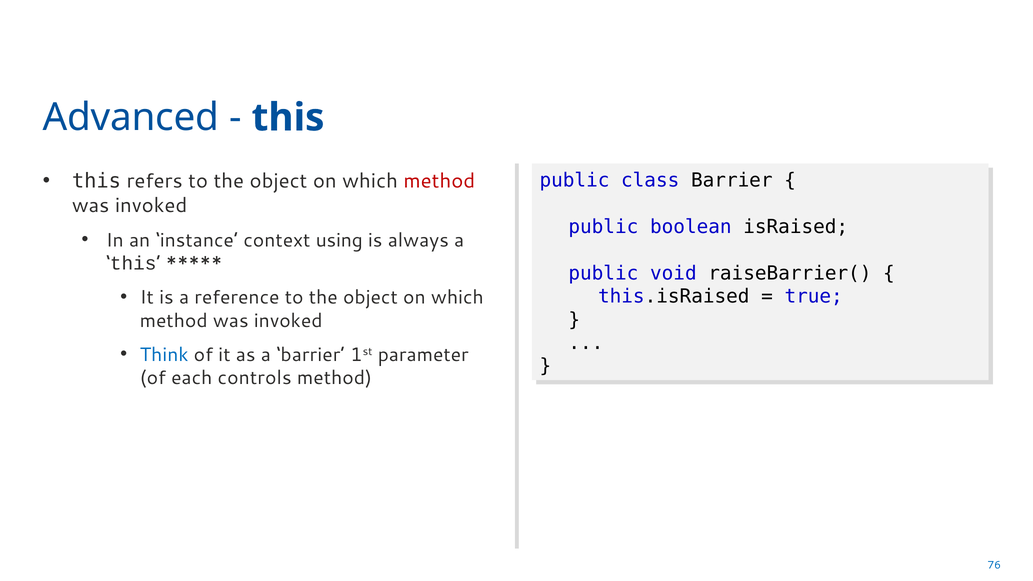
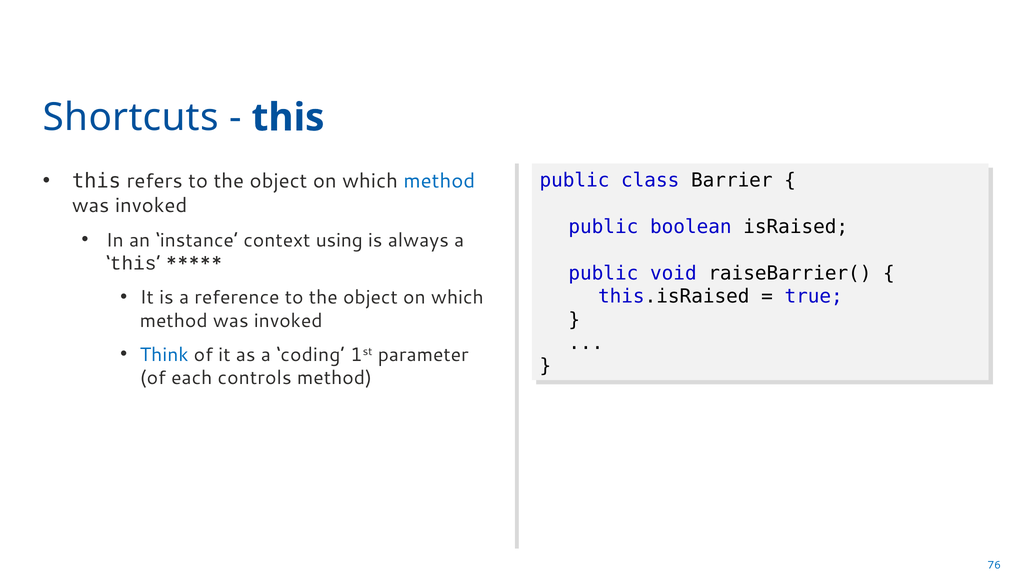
Advanced: Advanced -> Shortcuts (131, 118)
method colour: red -> blue (439, 181)
a barrier: barrier -> coding (310, 355)
